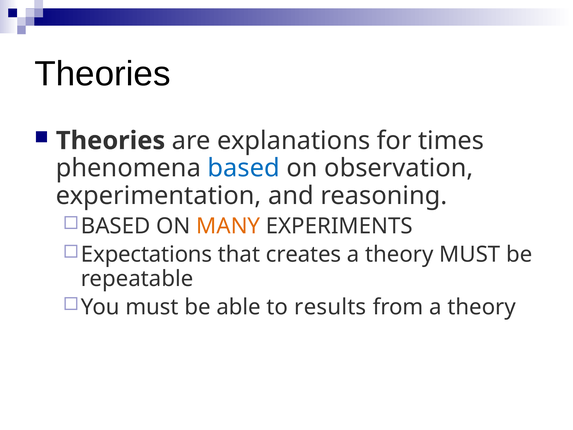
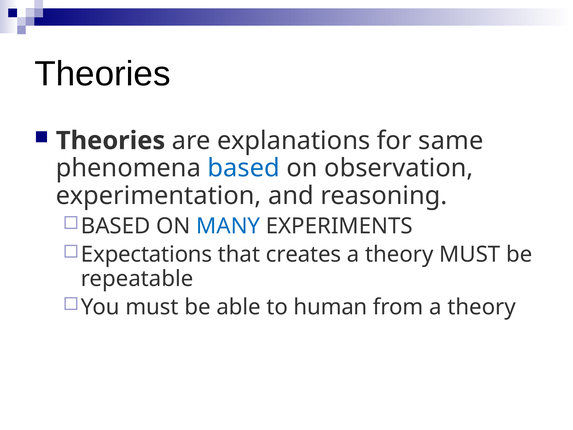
times: times -> same (451, 141)
MANY colour: orange -> blue (228, 226)
results: results -> human (331, 307)
